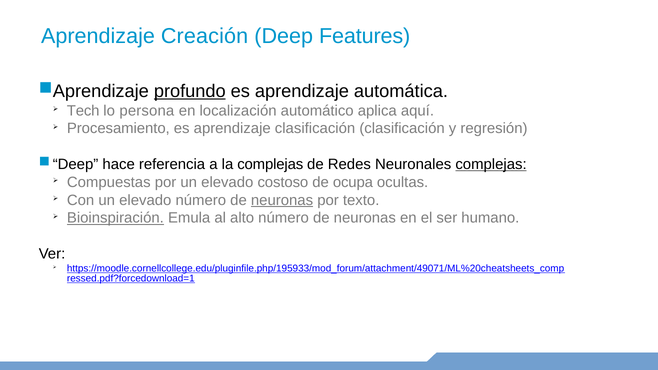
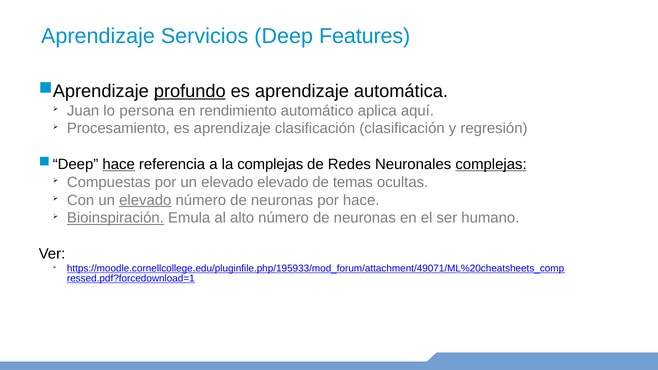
Creación: Creación -> Servicios (205, 36)
Tech: Tech -> Juan (83, 111)
localización: localización -> rendimiento (238, 111)
hace underline: none -> present (119, 164)
elevado costoso: costoso -> elevado (283, 182)
ocupa: ocupa -> temas (353, 182)
elevado underline: none -> present (145, 200)
neuronas underline: present -> none (282, 200)
por texto: texto -> hace (361, 200)
